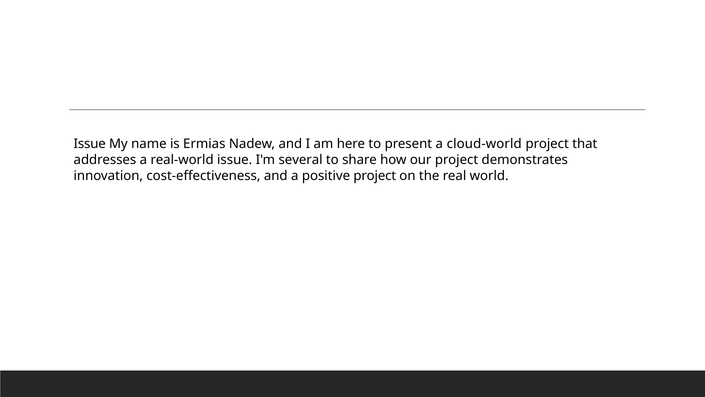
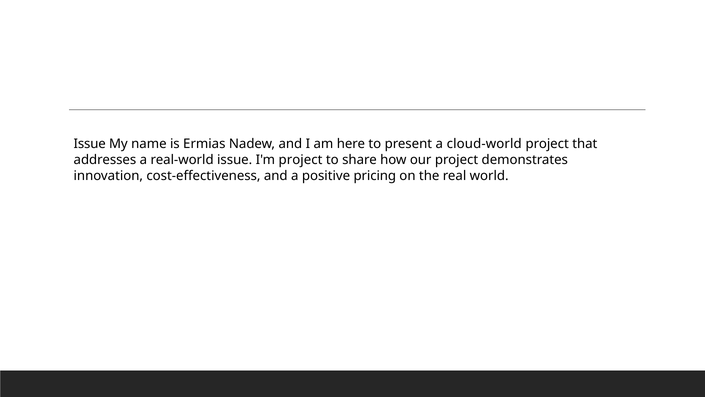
I'm several: several -> project (301, 160)
positive project: project -> pricing (375, 176)
